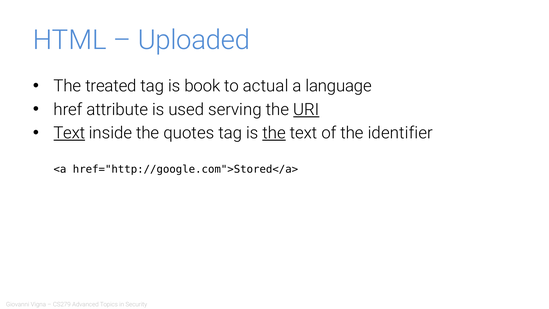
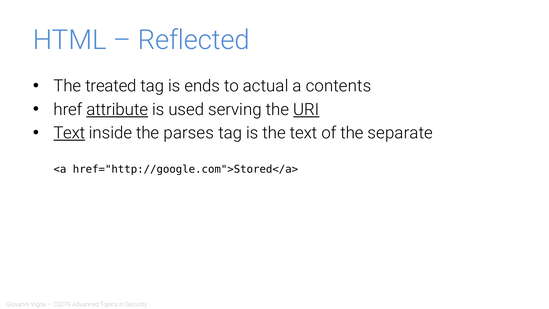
Uploaded: Uploaded -> Reflected (194, 40)
book: book -> ends (202, 86)
language: language -> contents (338, 86)
attribute underline: none -> present (117, 110)
quotes: quotes -> parses (189, 133)
the underline: present -> none (274, 133)
identifier: identifier -> separate (400, 133)
